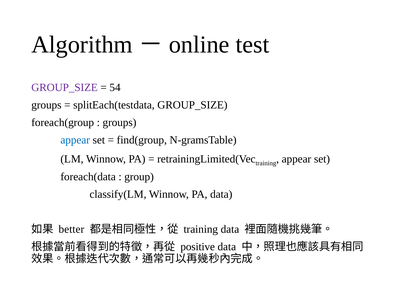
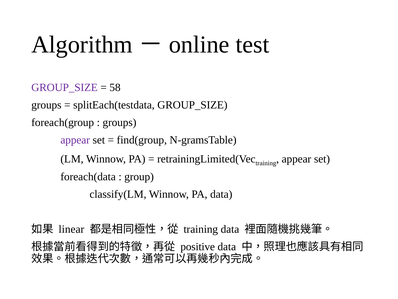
54: 54 -> 58 (115, 87)
appear colour: blue -> purple (75, 140)
better: better -> linear (71, 229)
